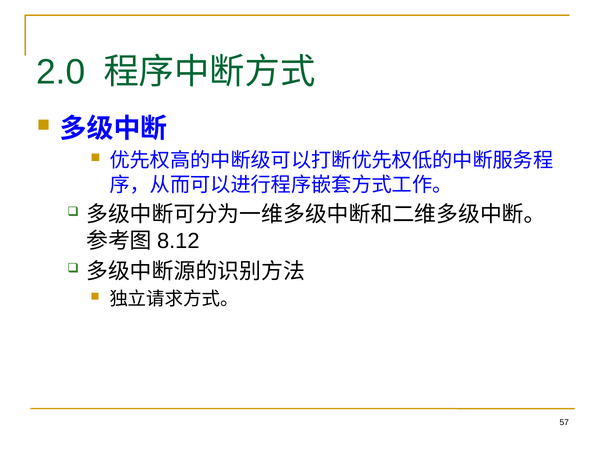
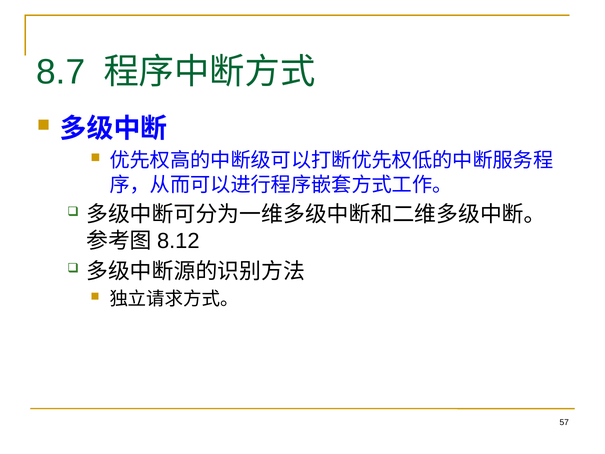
2.0: 2.0 -> 8.7 (61, 72)
